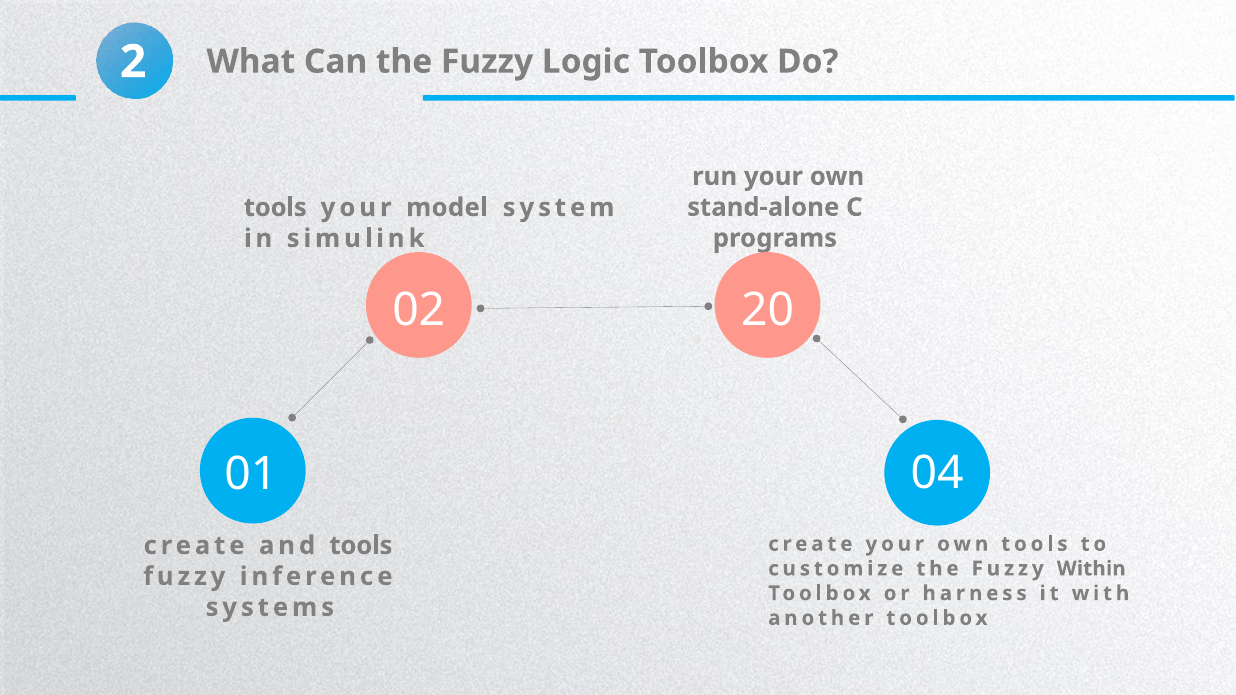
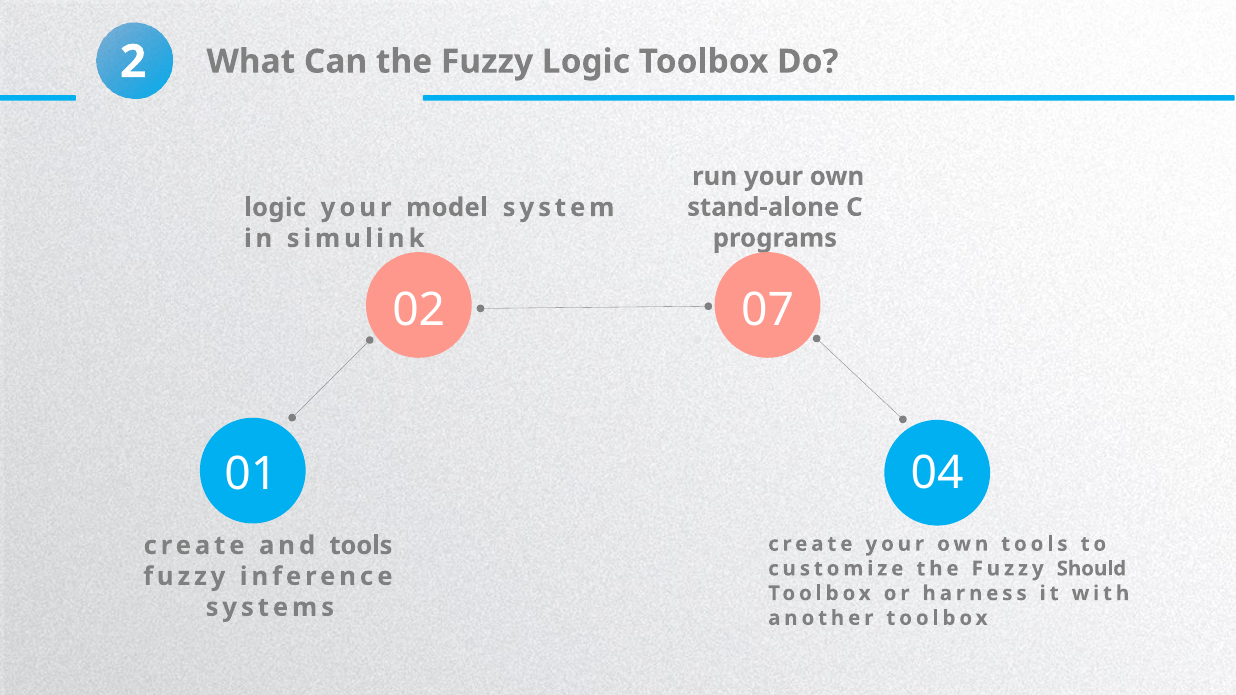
tools: tools -> logic (275, 208)
20: 20 -> 07 (768, 311)
Within: Within -> Should (1091, 569)
